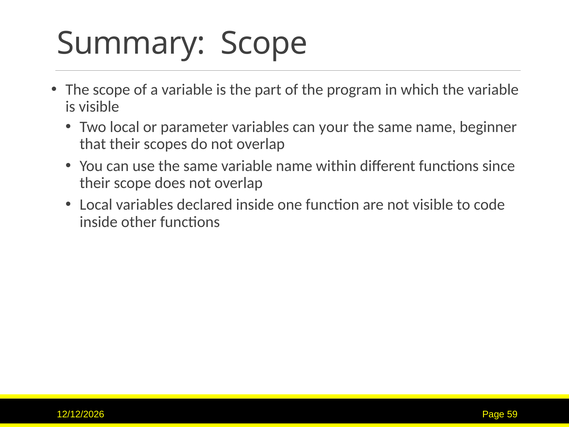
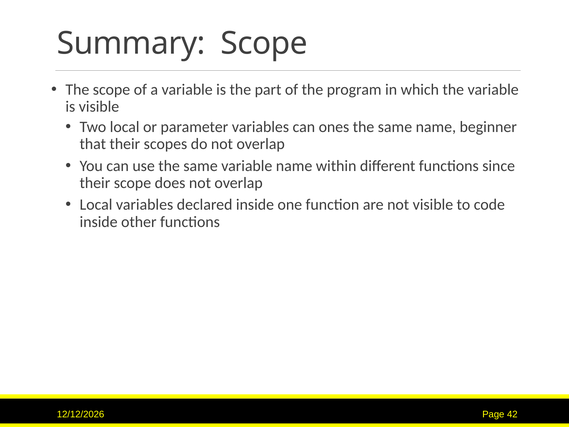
your: your -> ones (334, 127)
59: 59 -> 42 (512, 414)
